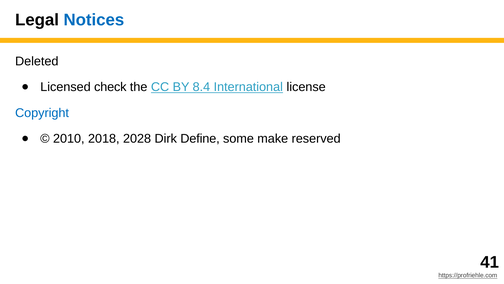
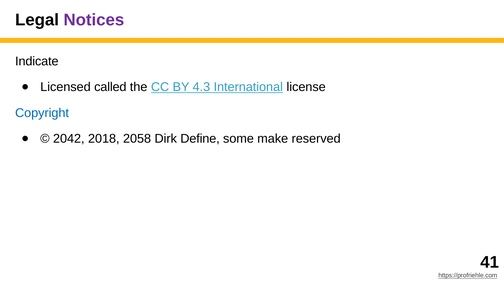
Notices colour: blue -> purple (94, 20)
Deleted: Deleted -> Indicate (37, 61)
check: check -> called (110, 87)
8.4: 8.4 -> 4.3 (201, 87)
2010: 2010 -> 2042 (69, 138)
2028: 2028 -> 2058 (137, 138)
